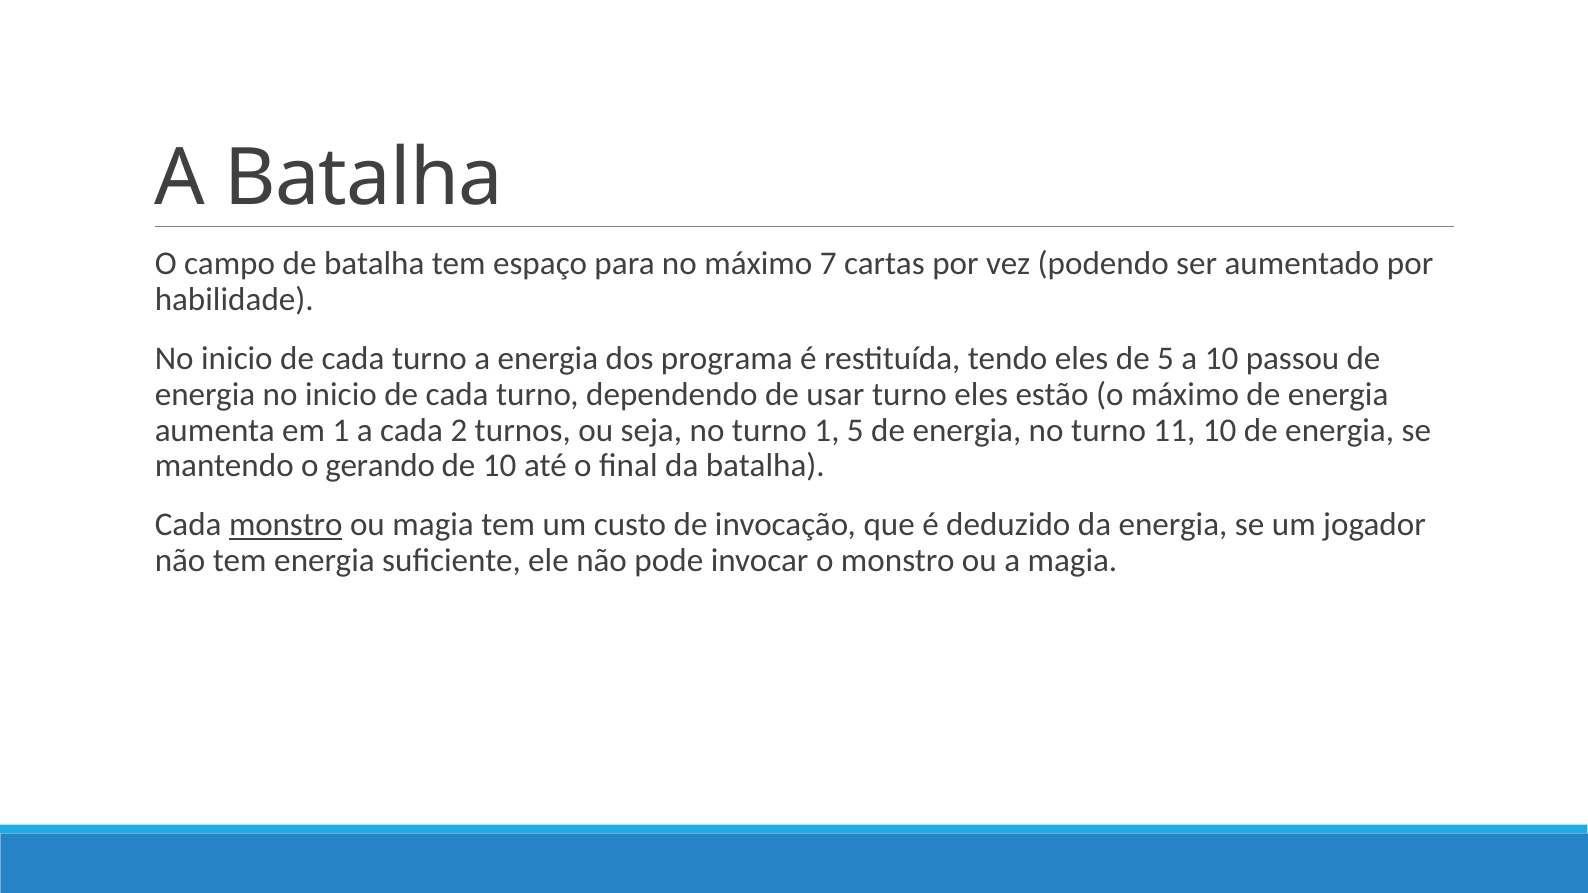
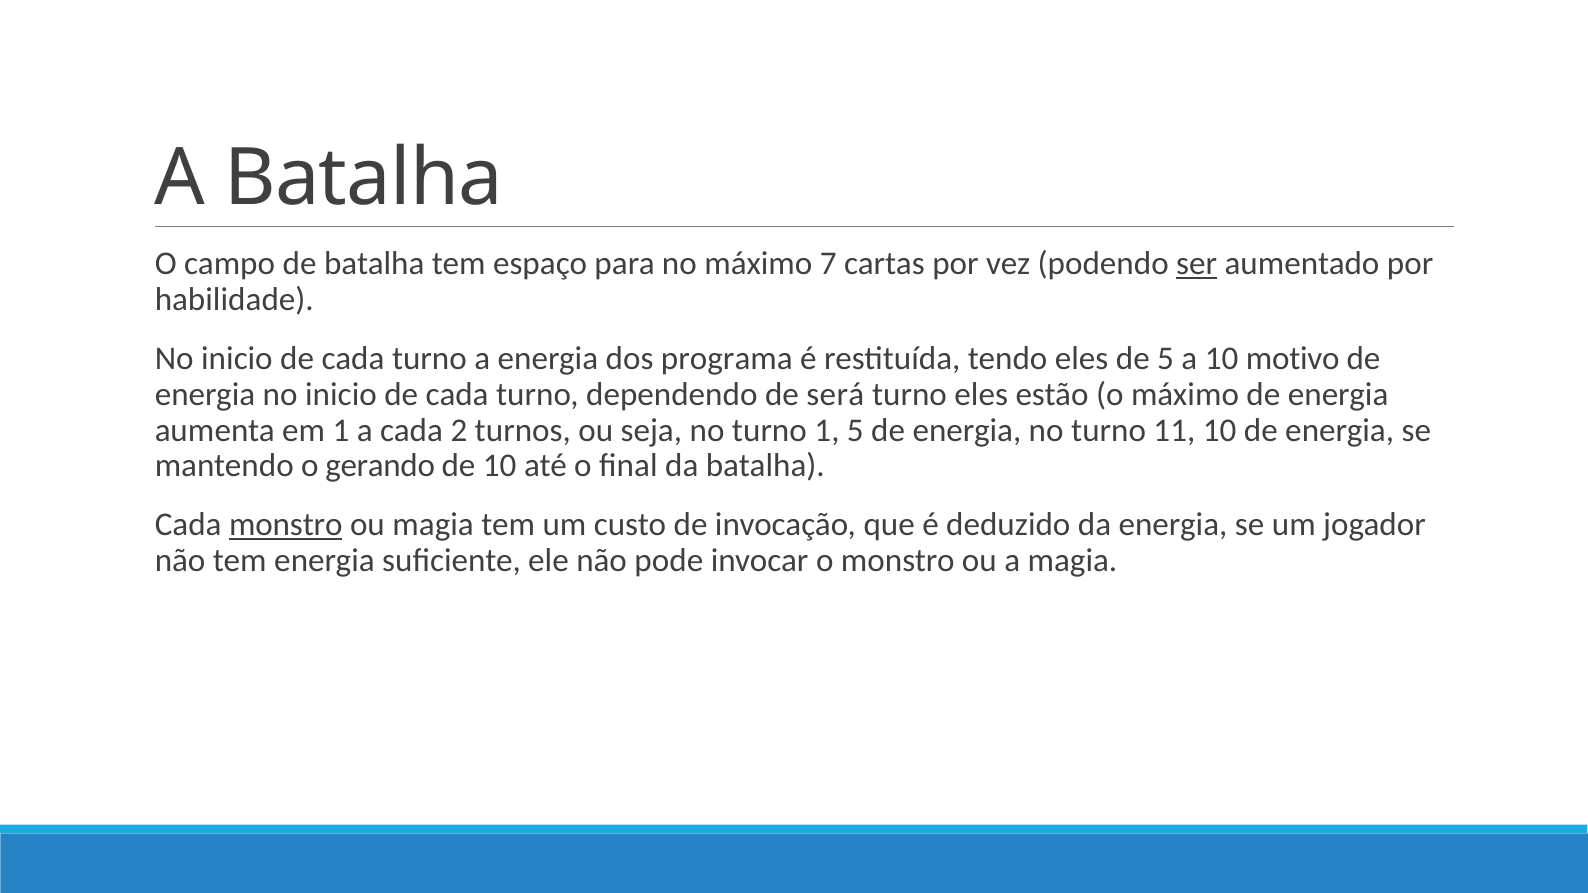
ser underline: none -> present (1197, 264)
passou: passou -> motivo (1293, 359)
usar: usar -> será (835, 395)
